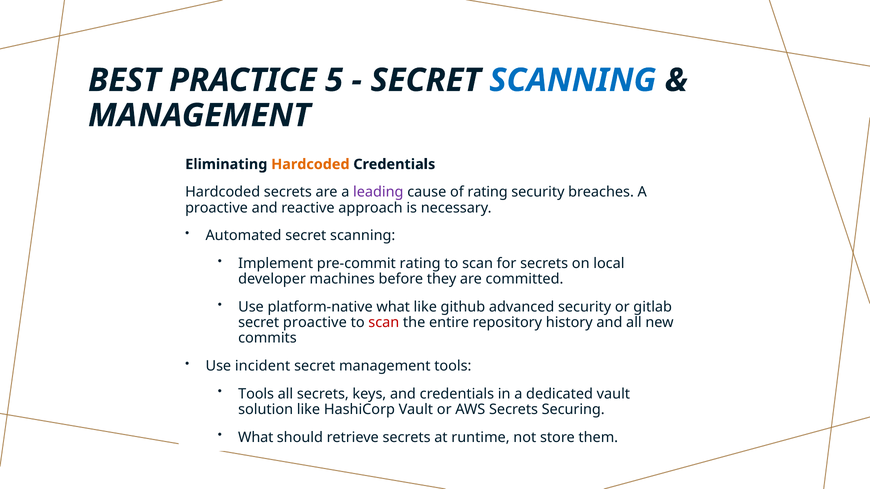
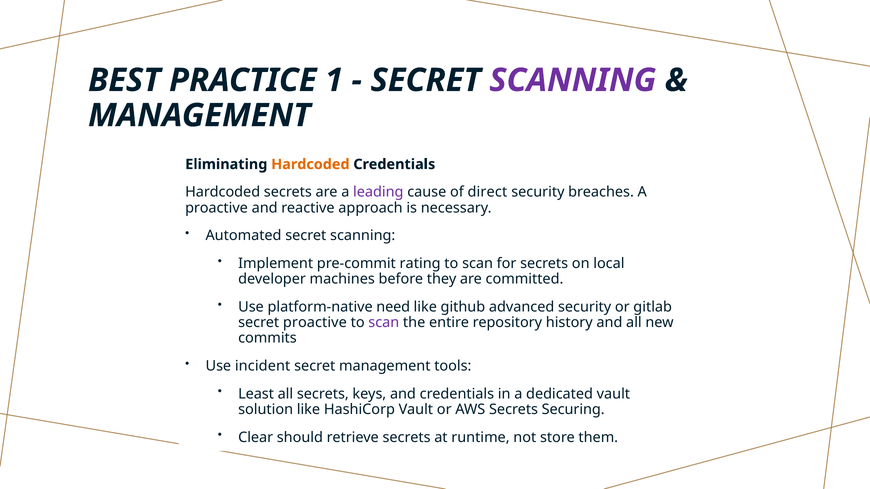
5: 5 -> 1 (334, 80)
SCANNING colour: blue -> purple (573, 80)
of rating: rating -> direct (487, 192)
platform-native what: what -> need (393, 307)
scan colour: red -> purple (384, 323)
Tools: Tools -> Least (256, 394)
What: What -> Clear (256, 438)
